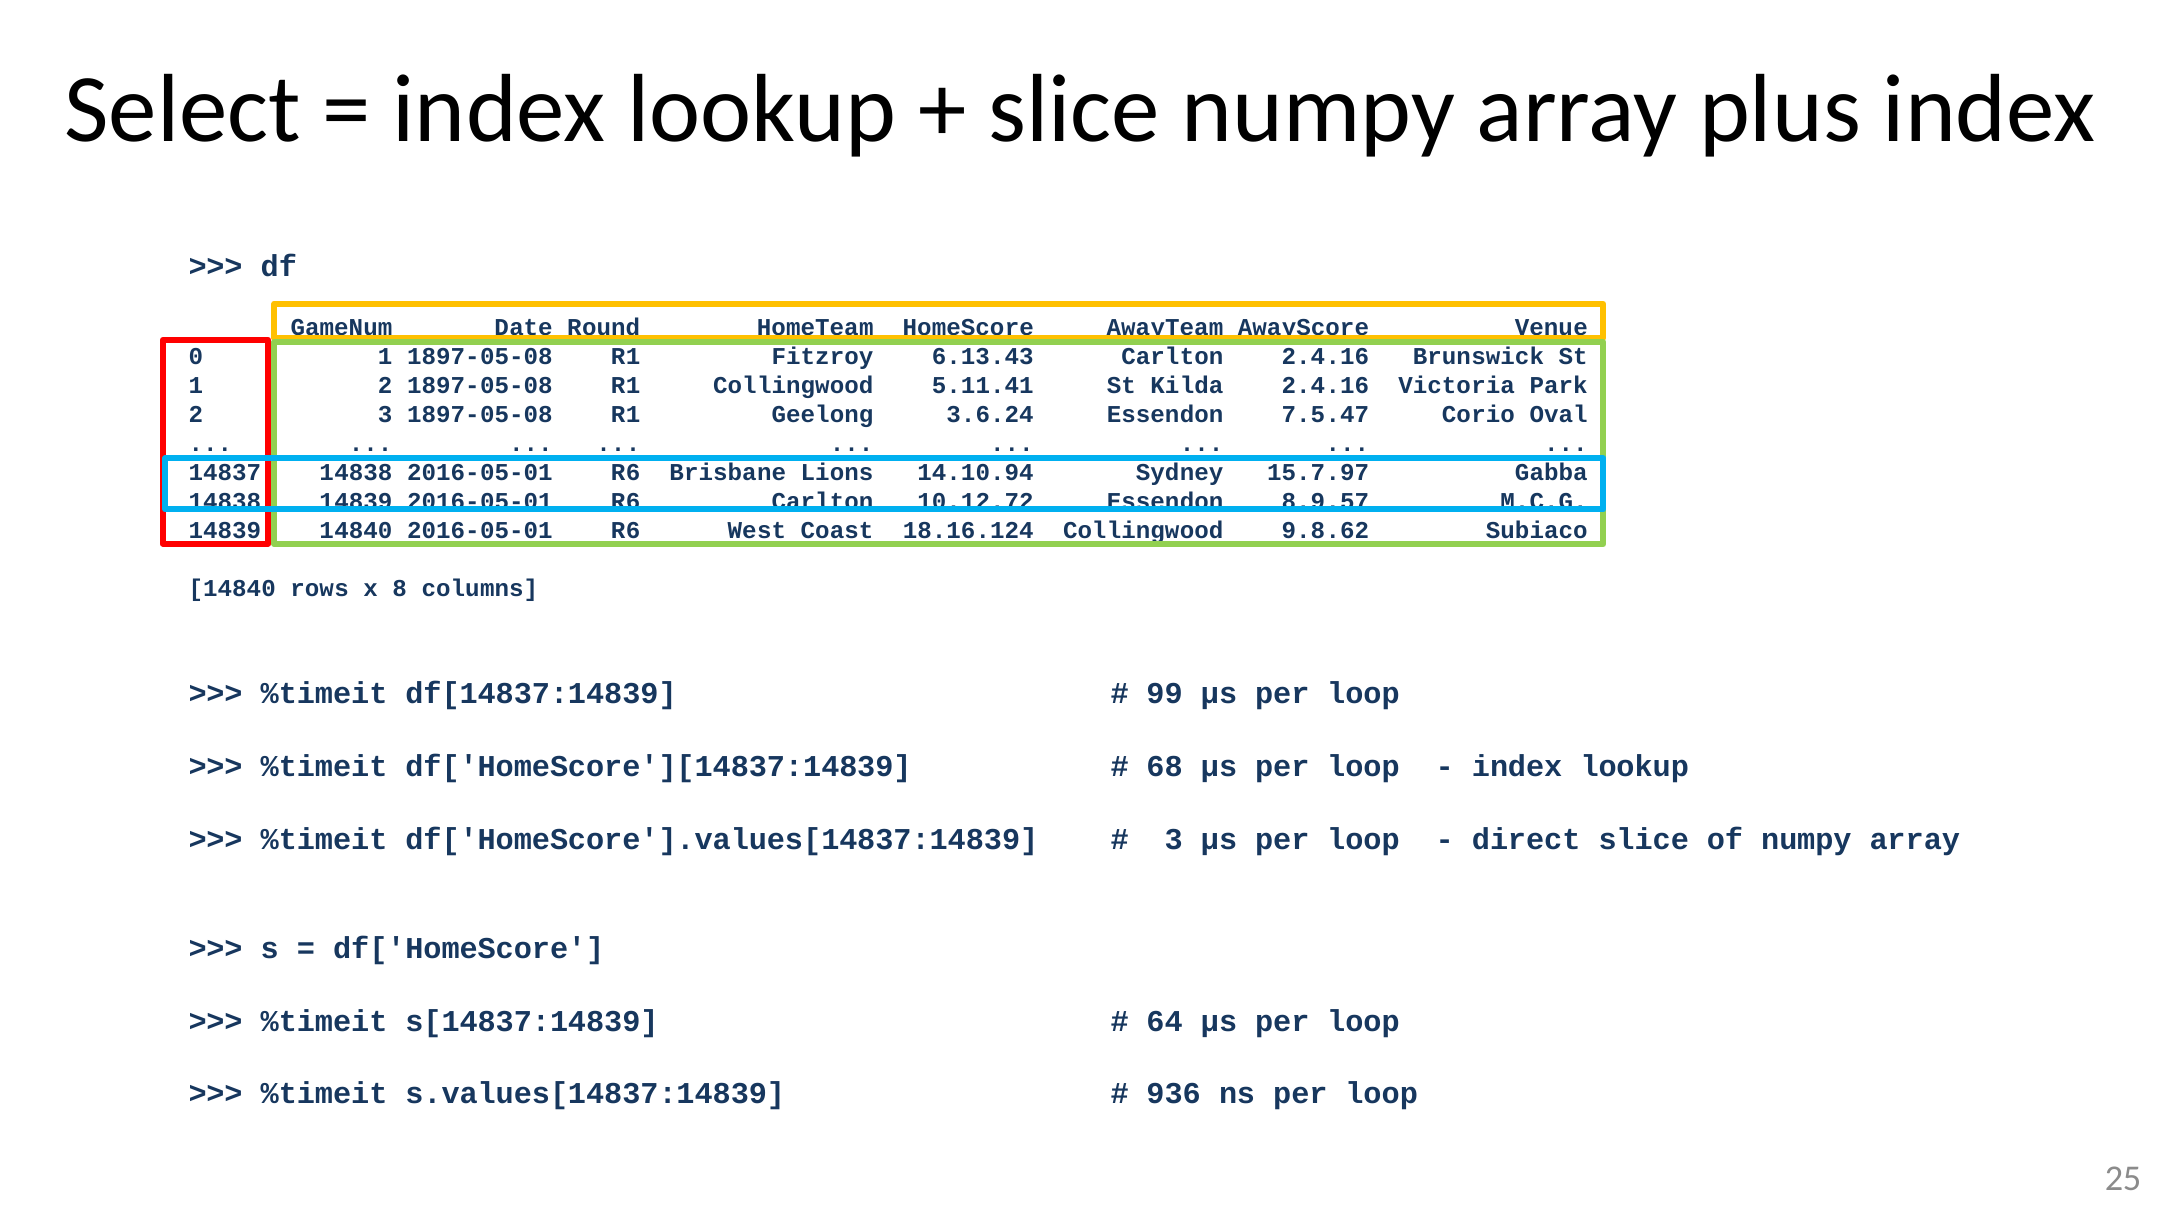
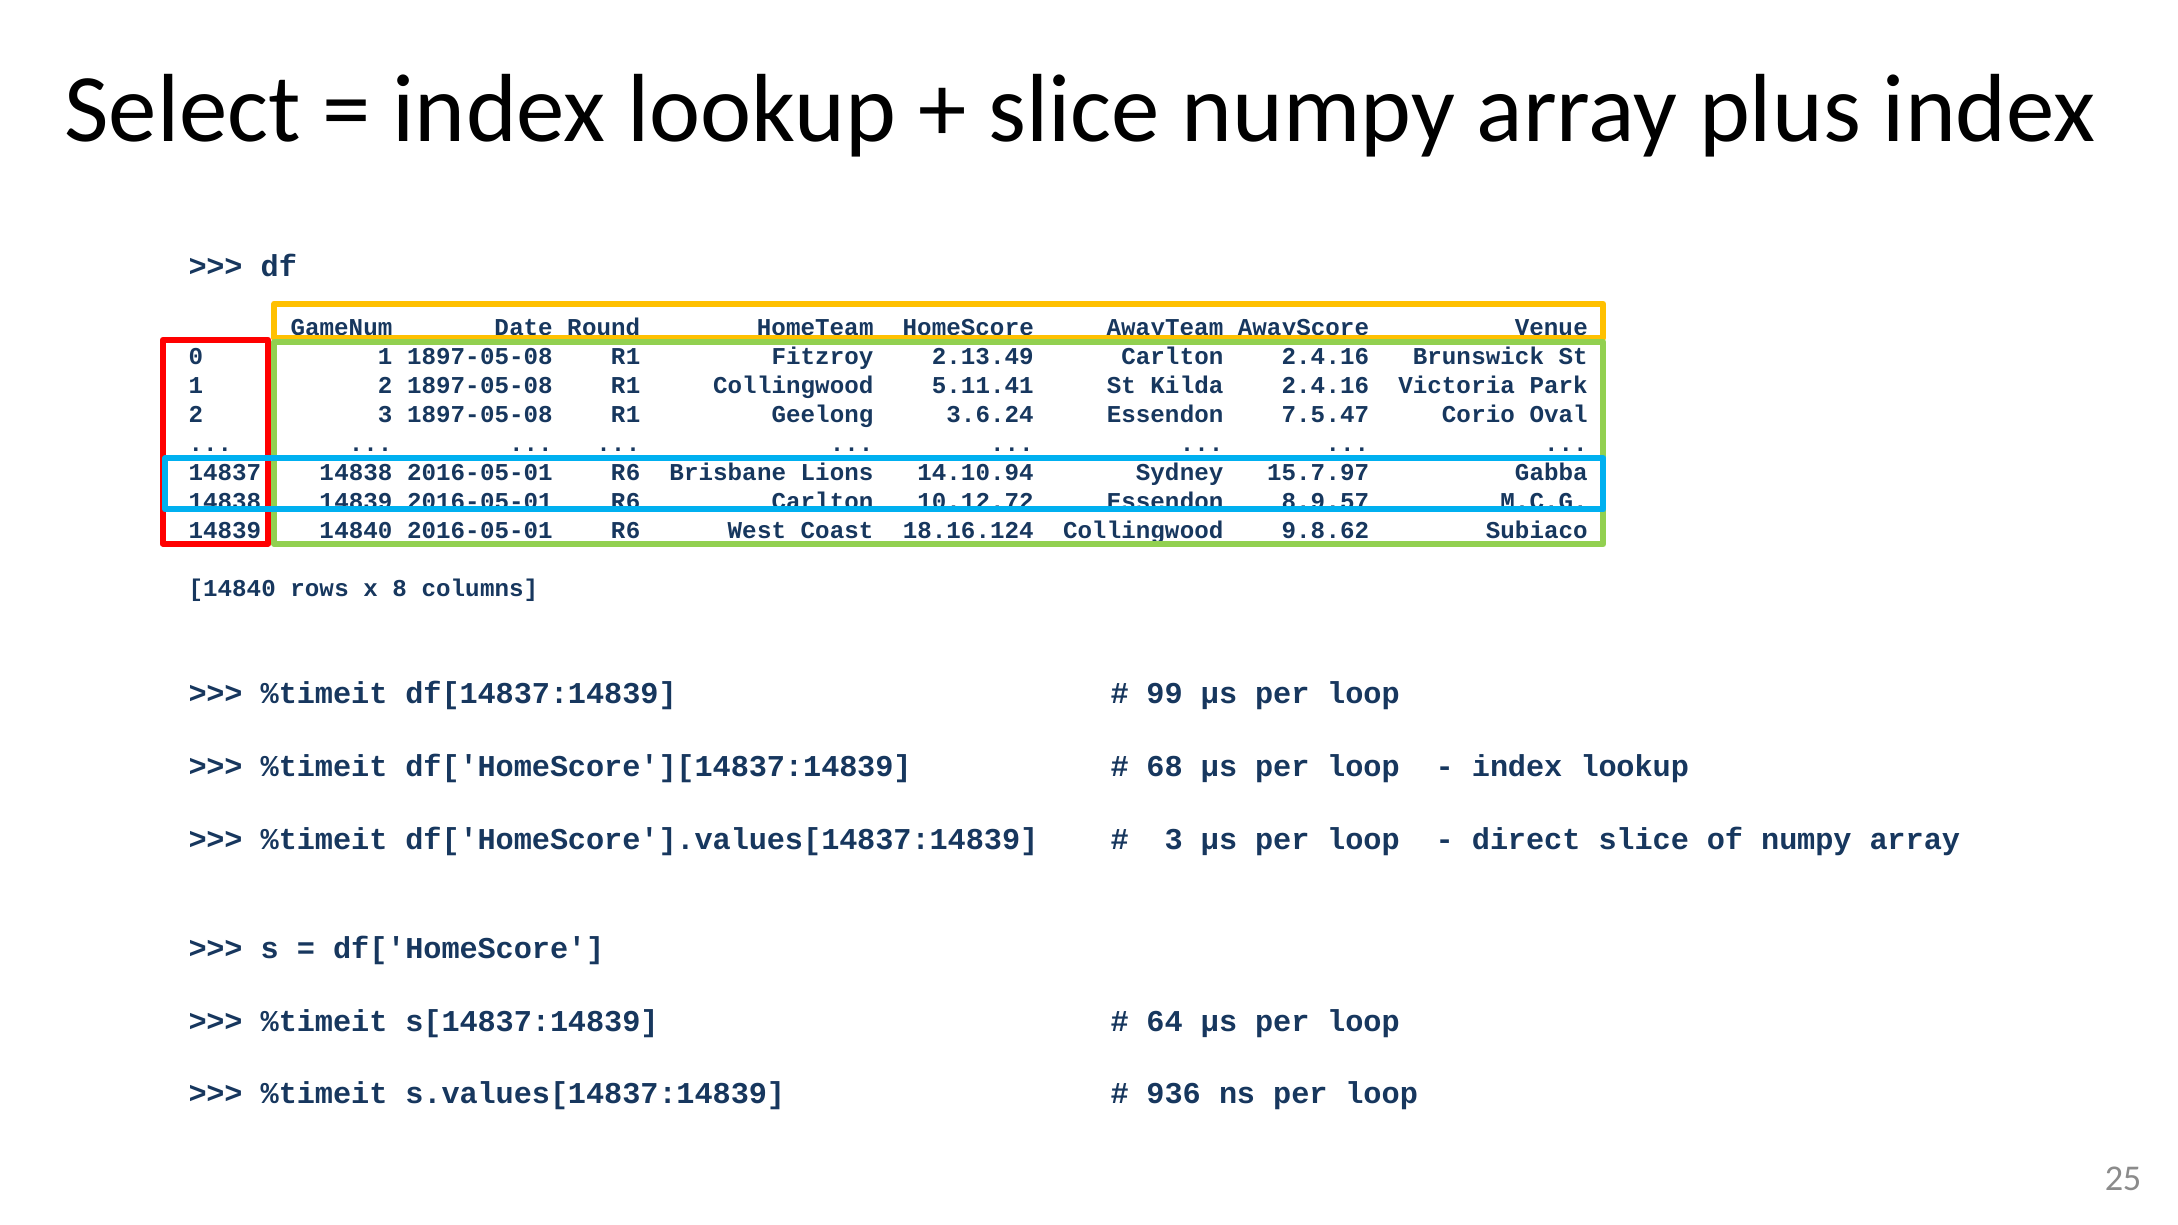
6.13.43: 6.13.43 -> 2.13.49 (983, 356)
